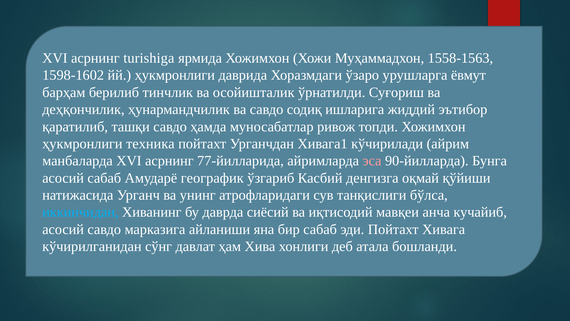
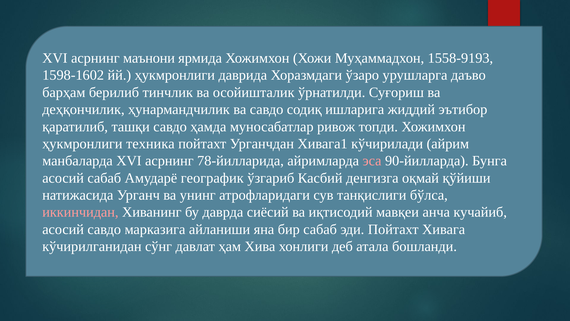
turishiga: turishiga -> маънони (149, 58)
1558-1563: 1558-1563 -> 1558-9193 (460, 58)
ёвмут: ёвмут -> даъво (468, 75)
77-йилларида: 77-йилларида -> 78-йилларида (241, 161)
иккинчидан colour: light blue -> pink (80, 212)
